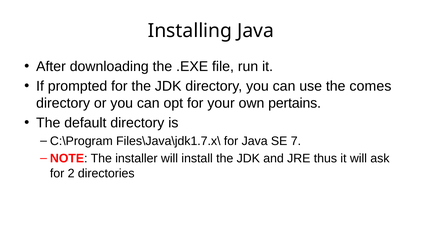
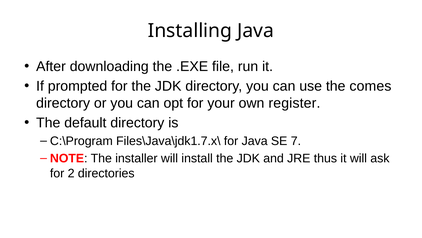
pertains: pertains -> register (294, 103)
